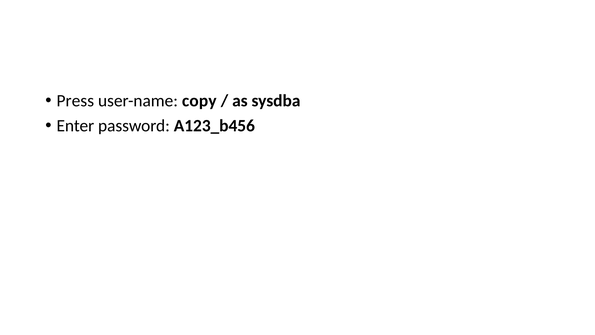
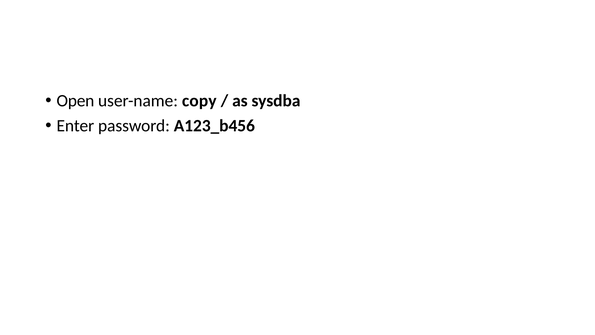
Press: Press -> Open (75, 101)
